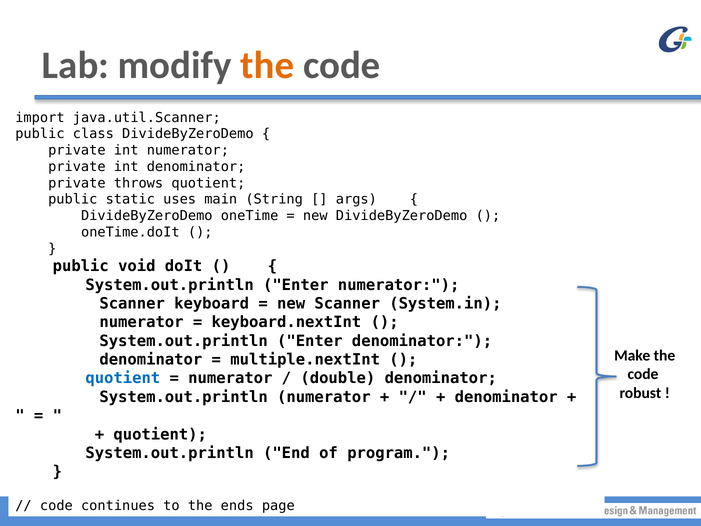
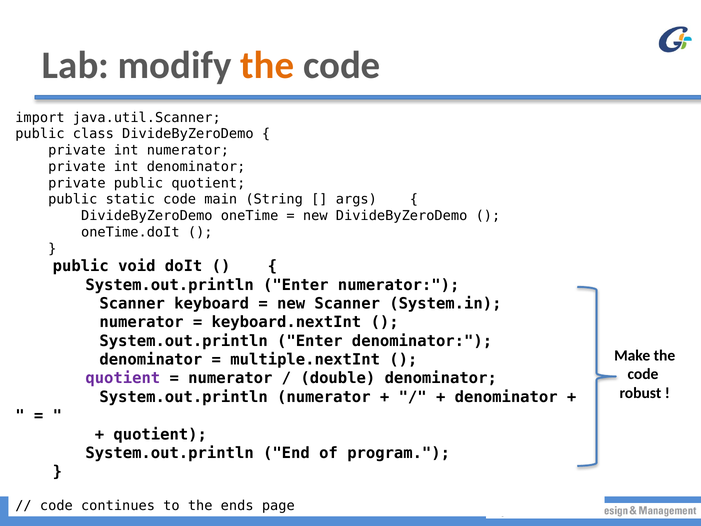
private throws: throws -> public (139, 183)
static uses: uses -> code (180, 199)
quotient colour: blue -> purple (123, 378)
